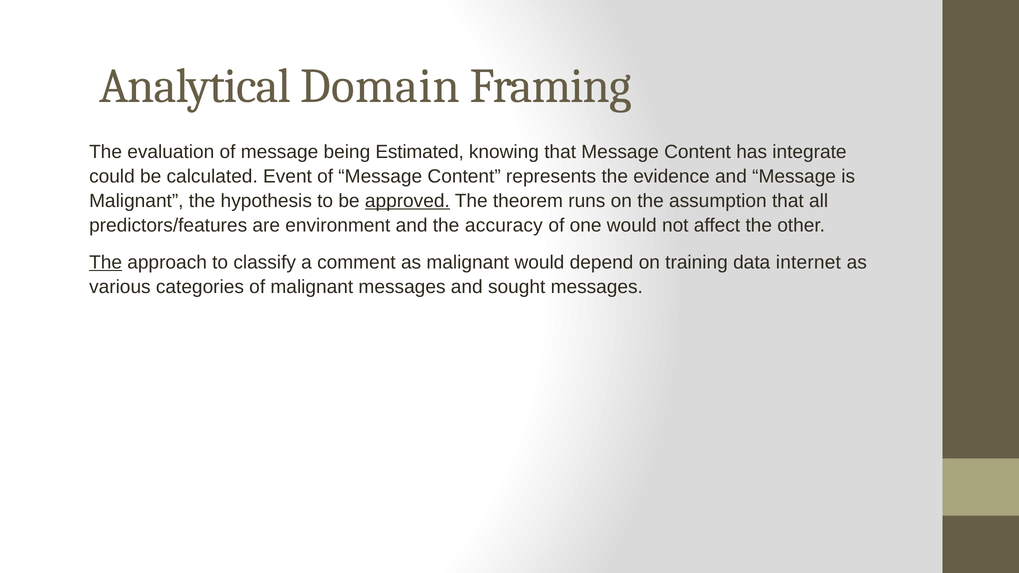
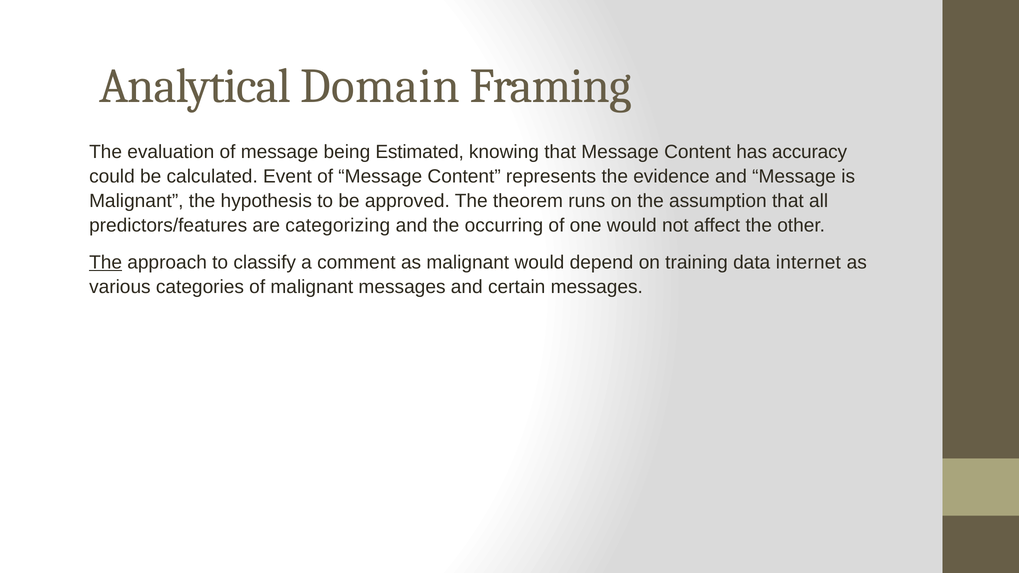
integrate: integrate -> accuracy (810, 152)
approved underline: present -> none (407, 201)
environment: environment -> categorizing (338, 226)
accuracy: accuracy -> occurring (504, 226)
sought: sought -> certain (517, 287)
